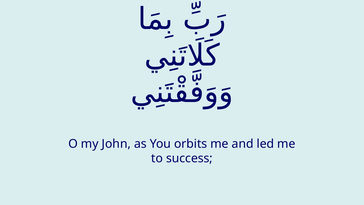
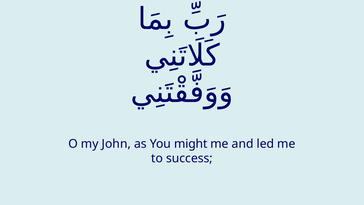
orbits: orbits -> might (191, 144)
